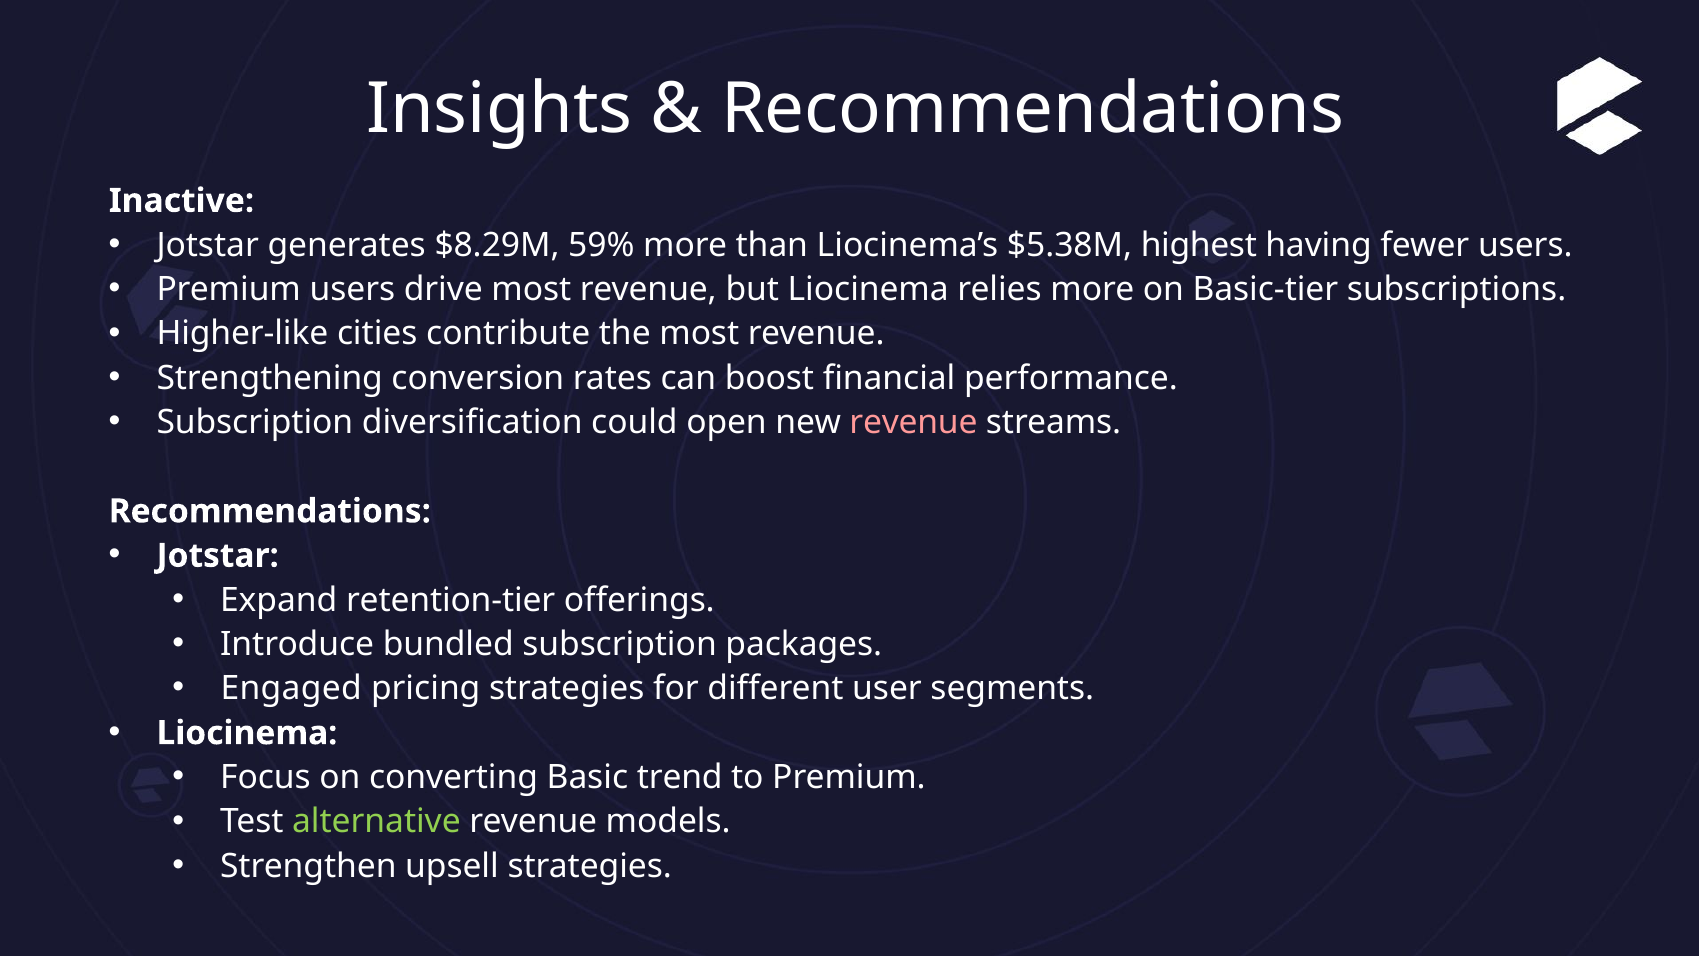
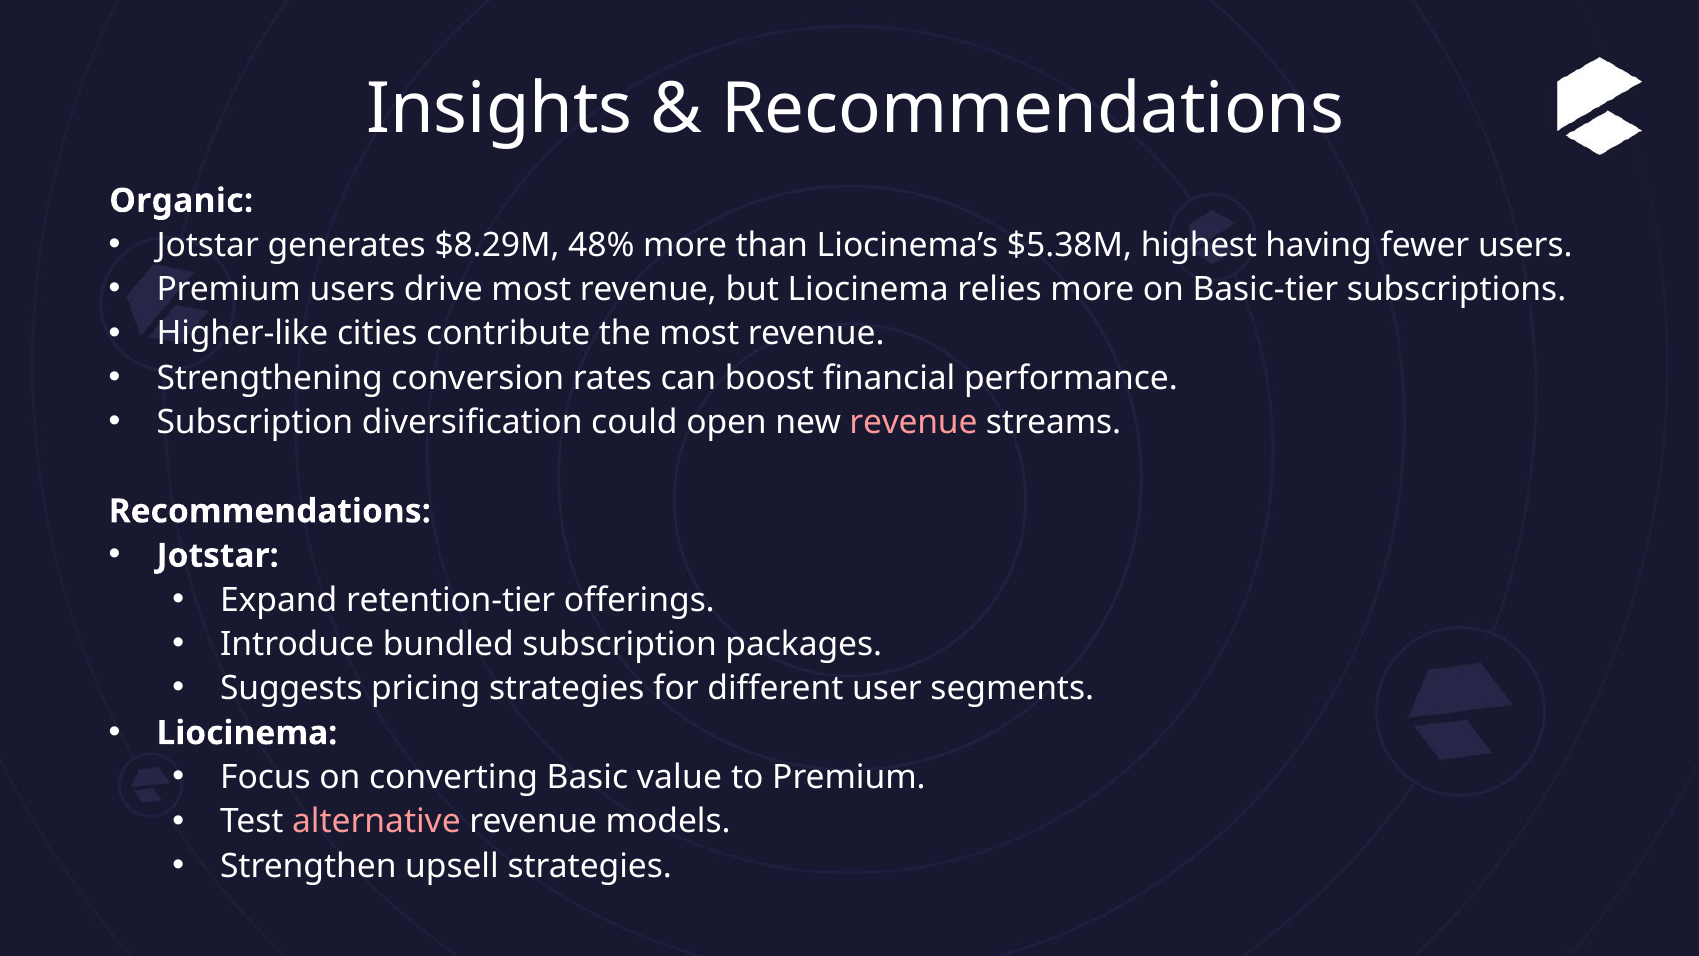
Inactive: Inactive -> Organic (181, 201)
59%: 59% -> 48% (601, 245)
Engaged: Engaged -> Suggests (291, 689)
trend: trend -> value (679, 777)
alternative colour: light green -> pink (376, 822)
